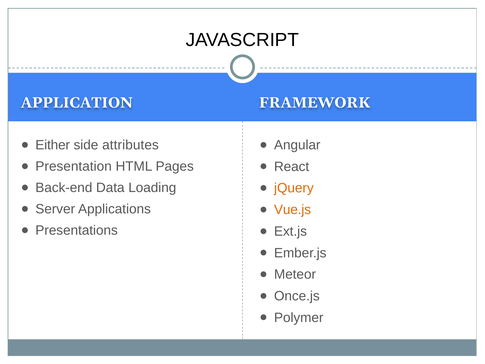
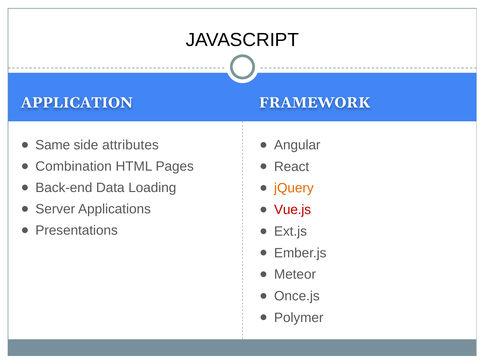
Either: Either -> Same (53, 145)
Presentation: Presentation -> Combination (74, 166)
Vue.js colour: orange -> red (293, 210)
